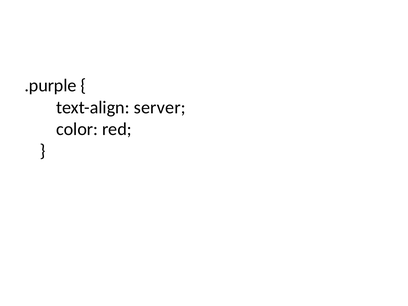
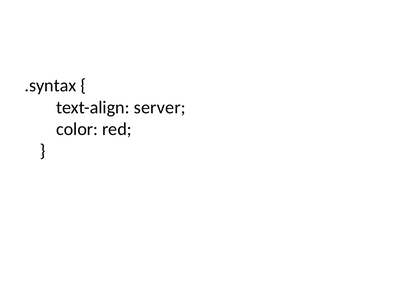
.purple: .purple -> .syntax (50, 86)
